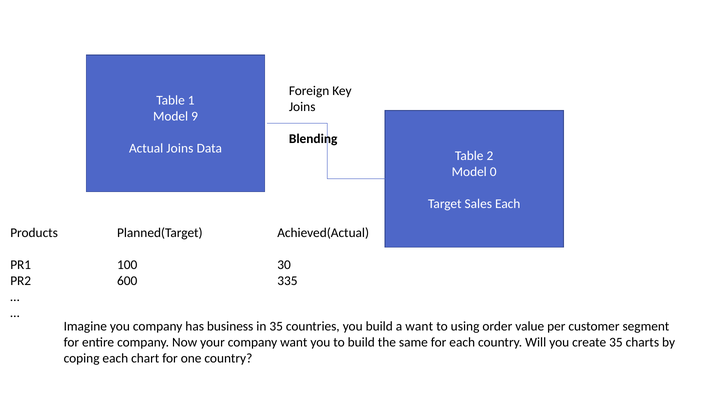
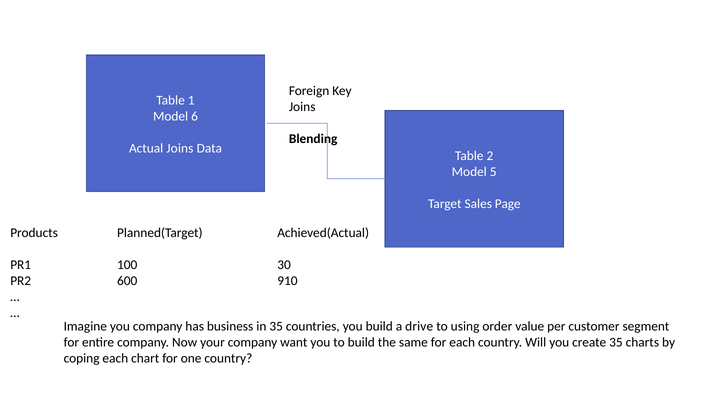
9: 9 -> 6 (195, 116)
0: 0 -> 5 (493, 172)
Sales Each: Each -> Page (508, 204)
335: 335 -> 910 (287, 281)
a want: want -> drive (419, 327)
